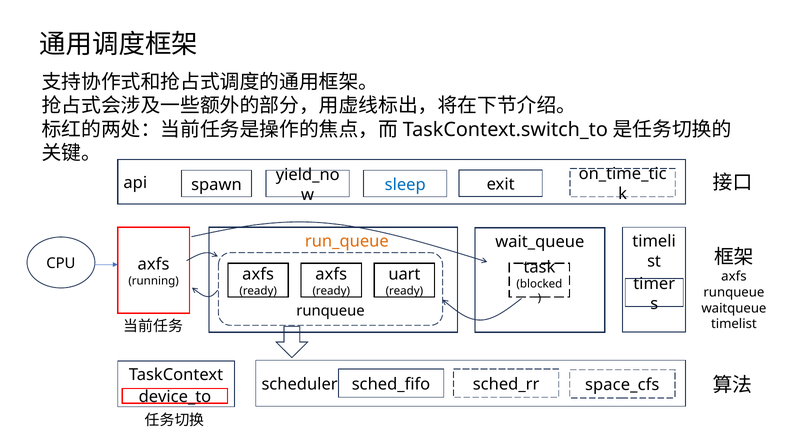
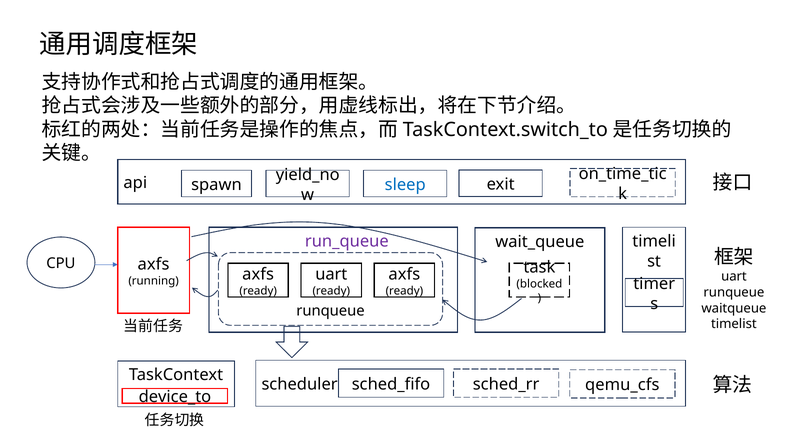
run_queue colour: orange -> purple (347, 242)
axfs: axfs -> uart (331, 275)
uart: uart -> axfs (404, 275)
axfs: axfs -> uart (734, 277)
space_cfs: space_cfs -> qemu_cfs (622, 385)
